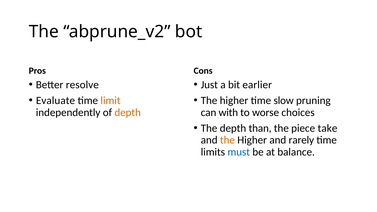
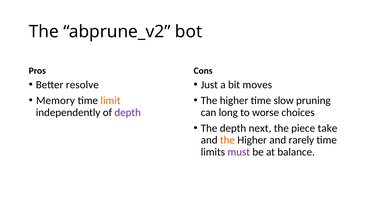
earlier: earlier -> moves (257, 85)
Evaluate: Evaluate -> Memory (55, 101)
depth colour: orange -> purple (128, 112)
with: with -> long (228, 112)
than: than -> next (260, 128)
must colour: blue -> purple (239, 152)
